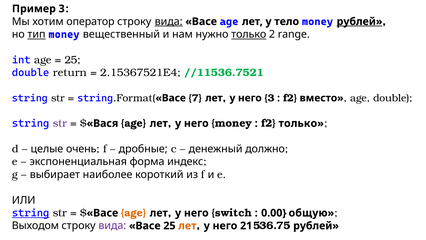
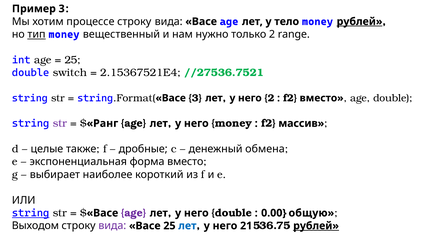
оператор: оператор -> процессе (90, 21)
вида underline: present -> none (169, 21)
только underline: present -> none (249, 34)
return: return -> switch (70, 73)
//11536.7521: //11536.7521 -> //27536.7521 (224, 73)
Васе 7: 7 -> 3 (195, 98)
него 3: 3 -> 2 (269, 98)
Вася: Вася -> Ранг (102, 123)
f2 только: только -> массив (301, 123)
очень: очень -> также (81, 149)
должно: должно -> обмена (265, 149)
форма индекс: индекс -> вместо (185, 162)
age colour: orange -> purple (134, 213)
него switch: switch -> double (232, 213)
лет colour: orange -> blue (187, 225)
рублей underline: none -> present (316, 225)
